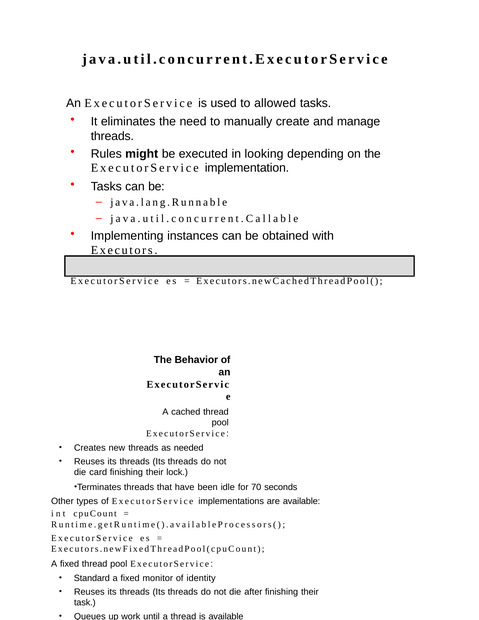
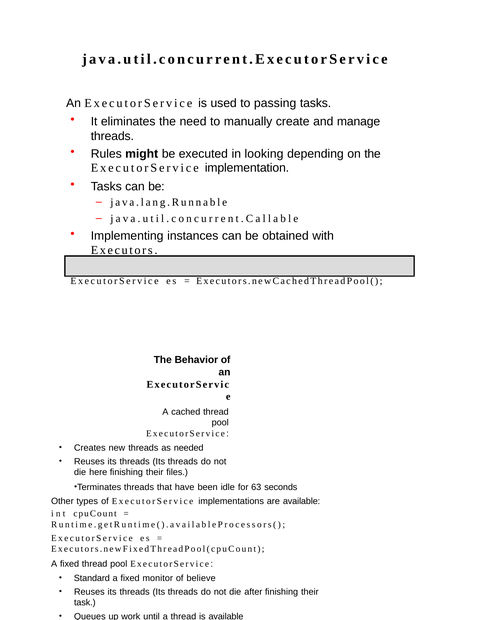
allowed: allowed -> passing (275, 103)
card: card -> here (98, 472)
lock: lock -> files (177, 472)
70: 70 -> 63 (256, 487)
identity: identity -> believe (201, 578)
